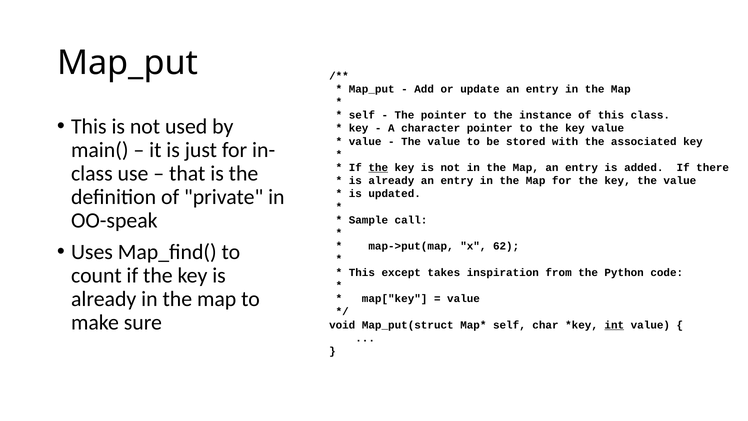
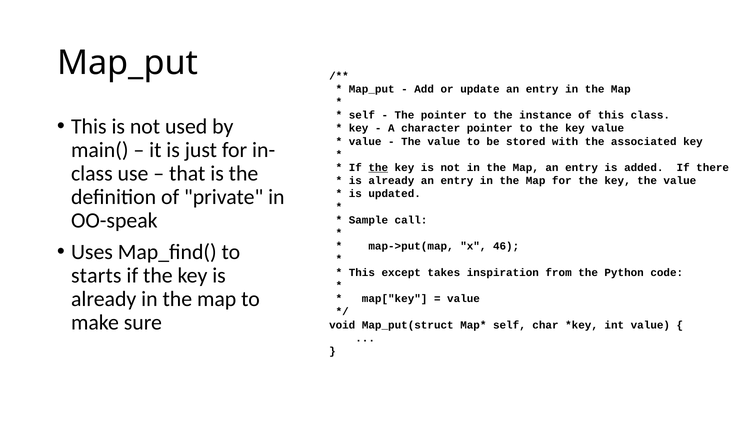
62: 62 -> 46 (506, 246)
count: count -> starts (96, 275)
int underline: present -> none (614, 325)
